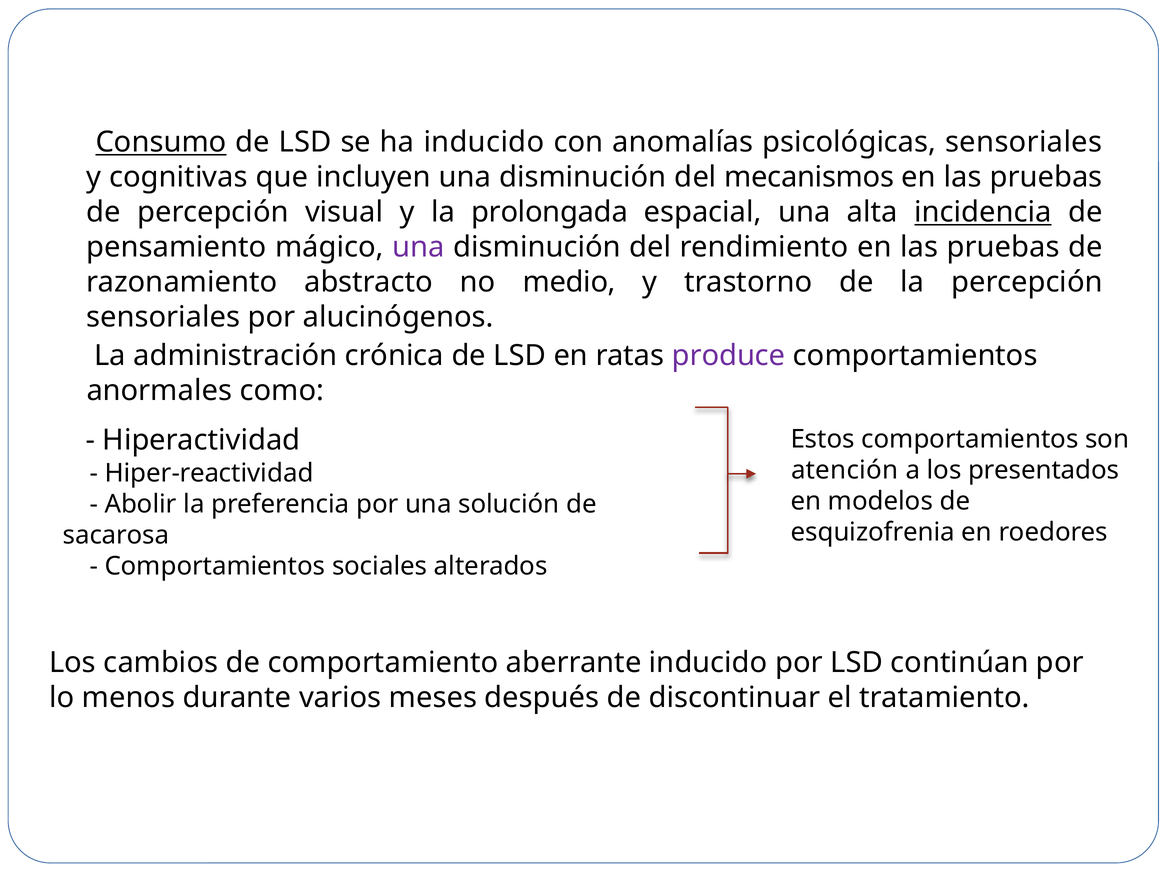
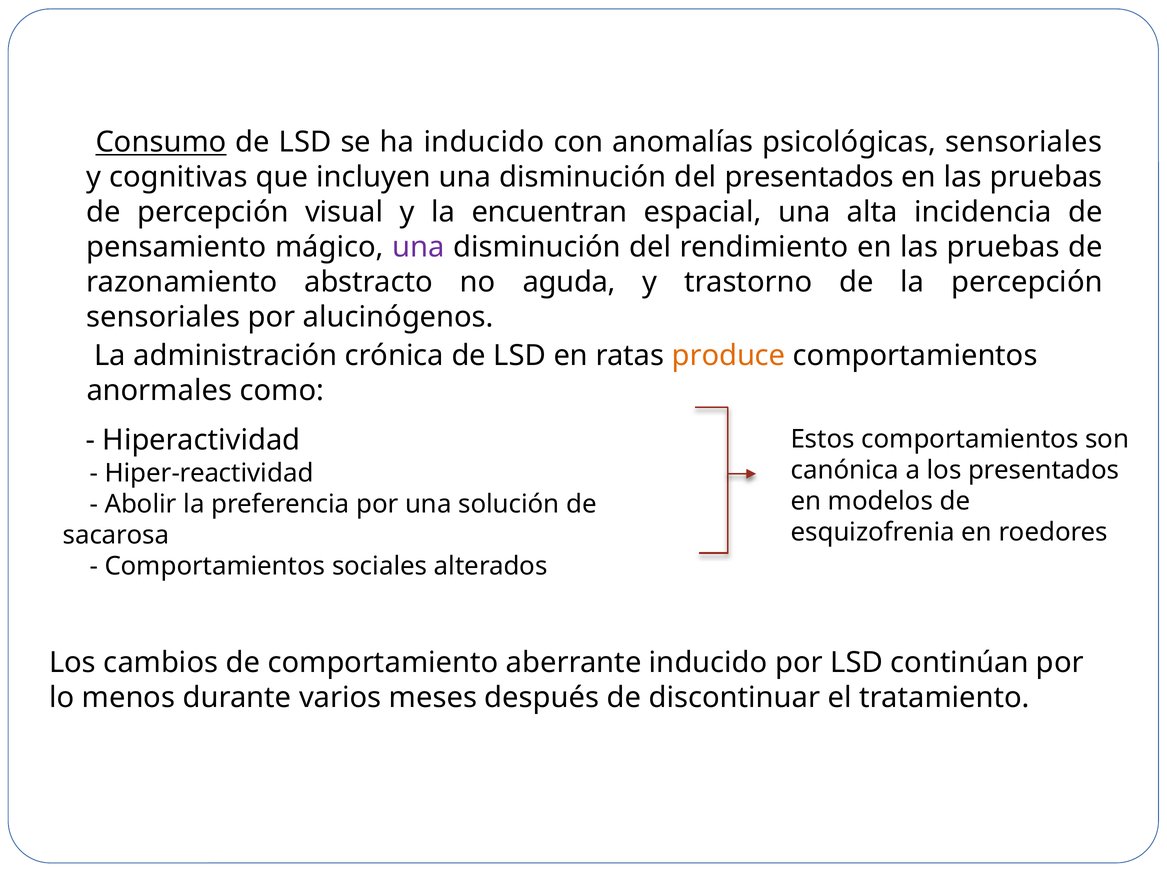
del mecanismos: mecanismos -> presentados (809, 177)
prolongada: prolongada -> encuentran (550, 212)
incidencia underline: present -> none (983, 212)
medio: medio -> aguda (569, 282)
produce colour: purple -> orange (729, 356)
atención: atención -> canónica (845, 470)
